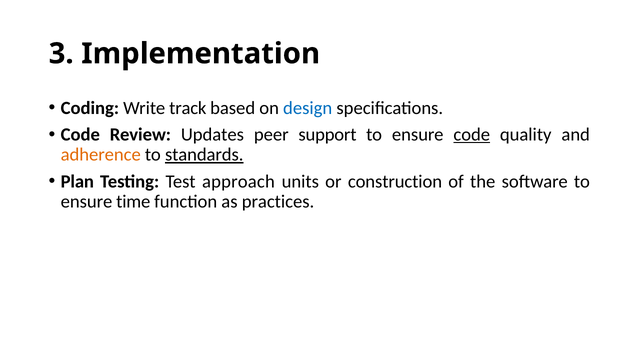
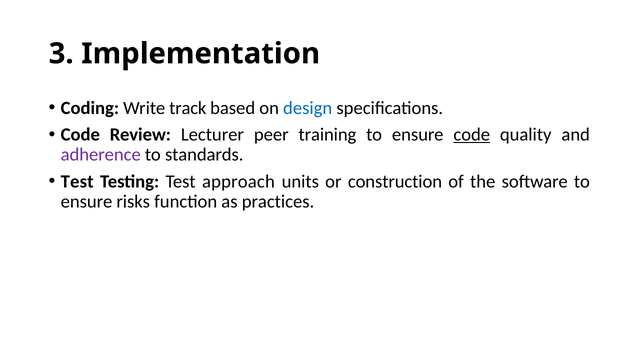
Updates: Updates -> Lecturer (212, 135)
support: support -> training (327, 135)
adherence colour: orange -> purple (101, 155)
standards underline: present -> none (204, 155)
Plan: Plan -> Test (77, 182)
time: time -> risks (133, 202)
